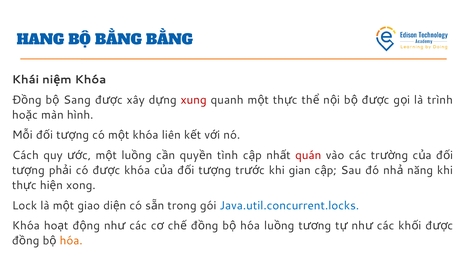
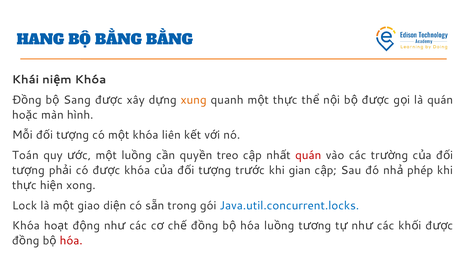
xung colour: red -> orange (194, 100)
là trình: trình -> quán (440, 100)
Cách: Cách -> Toán (25, 155)
tình: tình -> treo (228, 155)
năng: năng -> phép (420, 170)
hóa colour: orange -> red (71, 240)
